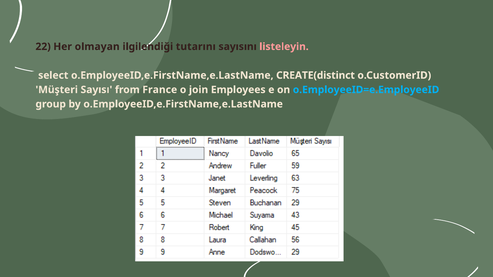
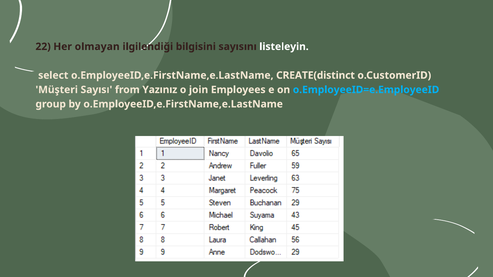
tutarını: tutarını -> bilgisini (196, 47)
listeleyin colour: pink -> white (284, 47)
France: France -> Yazınız (160, 90)
